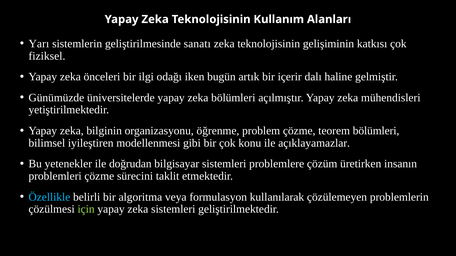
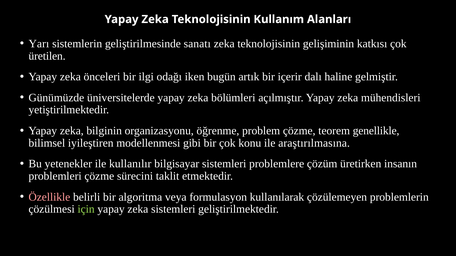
fiziksel: fiziksel -> üretilen (47, 56)
teorem bölümleri: bölümleri -> genellikle (376, 131)
açıklayamazlar: açıklayamazlar -> araştırılmasına (314, 143)
doğrudan: doğrudan -> kullanılır (130, 164)
Özellikle colour: light blue -> pink (49, 197)
